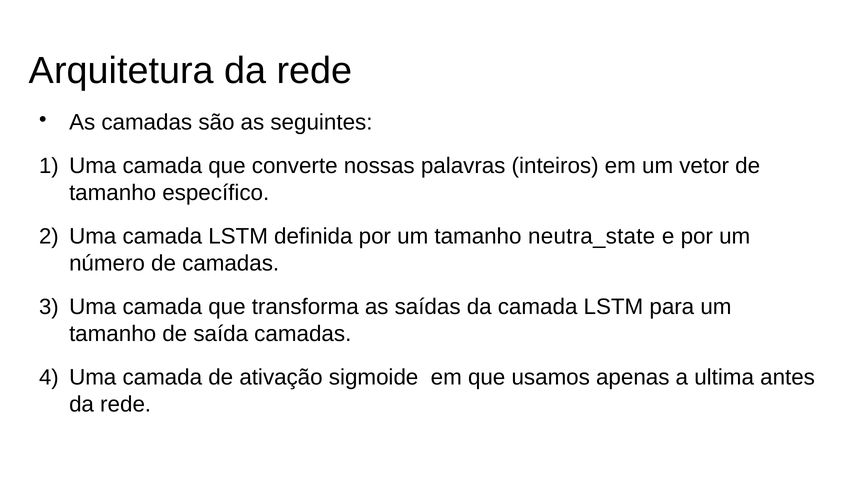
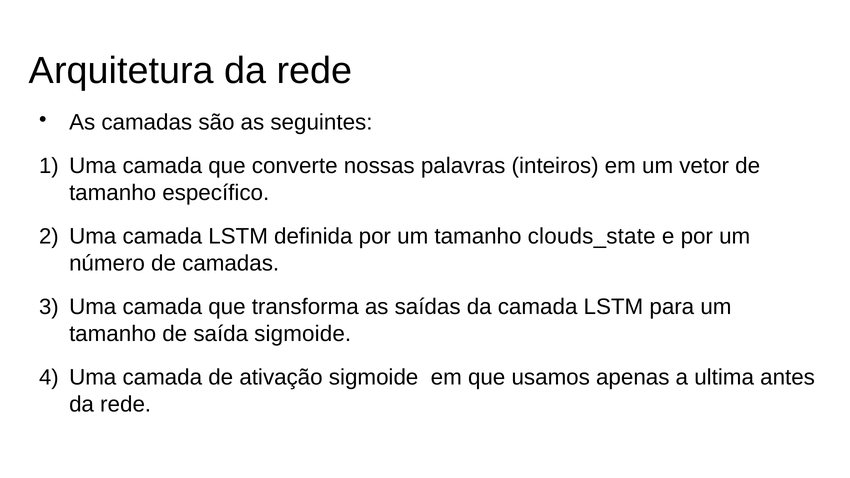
neutra_state: neutra_state -> clouds_state (592, 236)
saída camadas: camadas -> sigmoide (303, 334)
